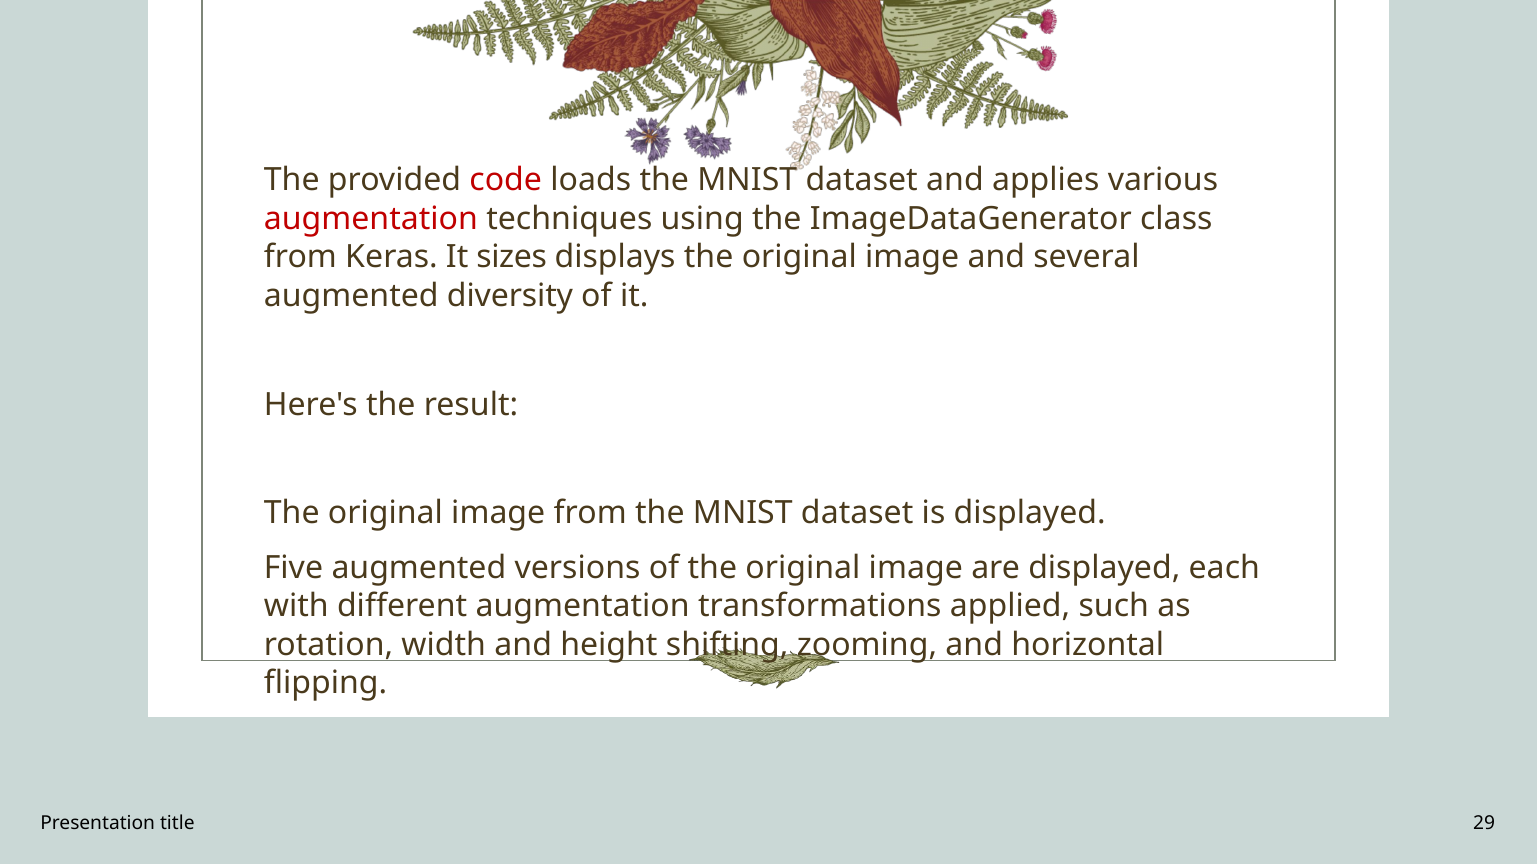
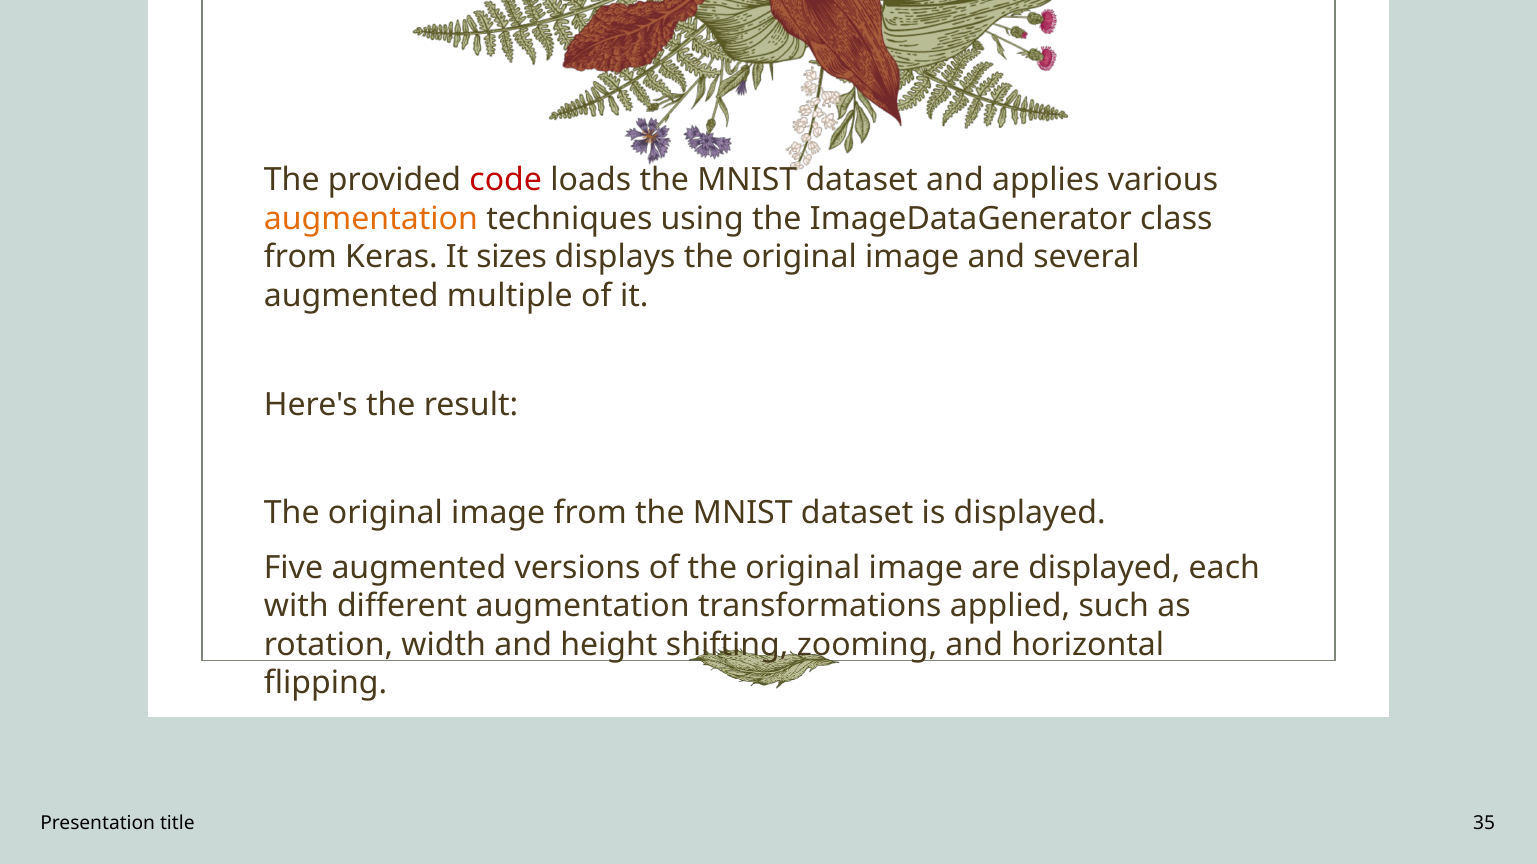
augmentation colour: red -> orange (371, 219)
diversity: diversity -> multiple (510, 296)
29: 29 -> 35 (1484, 824)
